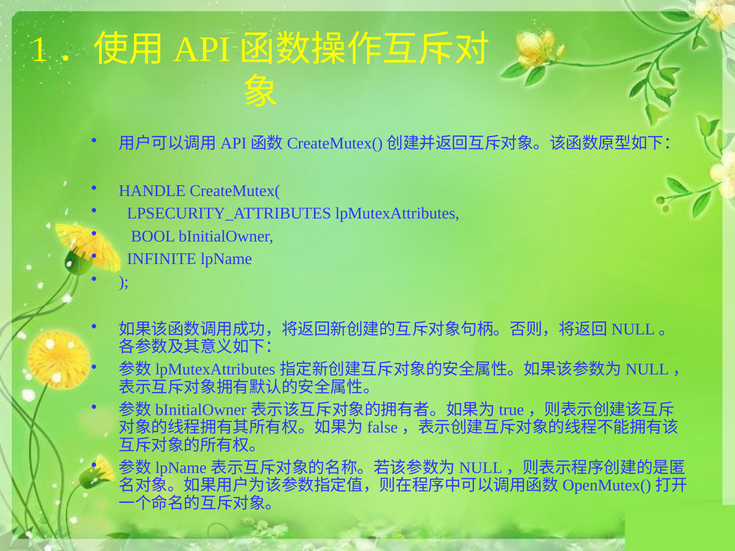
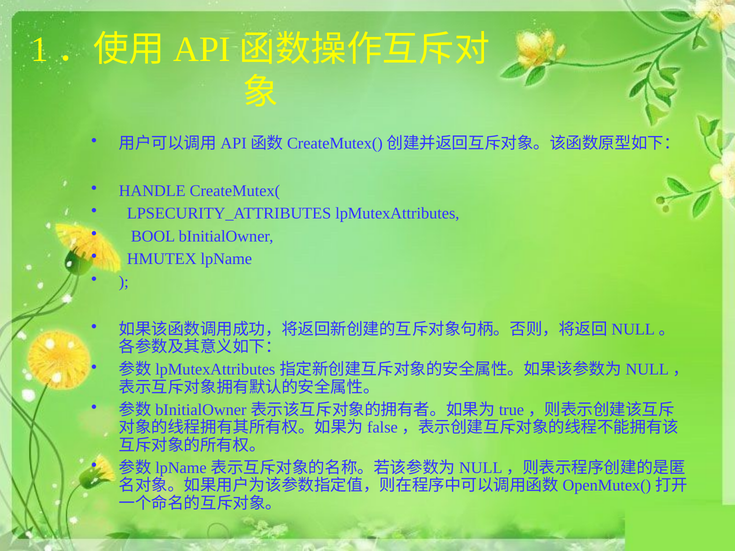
INFINITE: INFINITE -> HMUTEX (162, 259)
